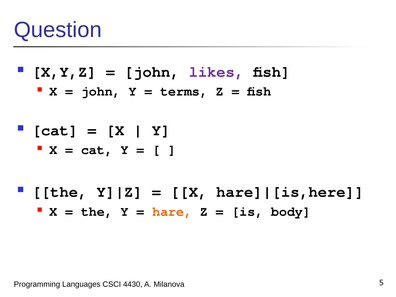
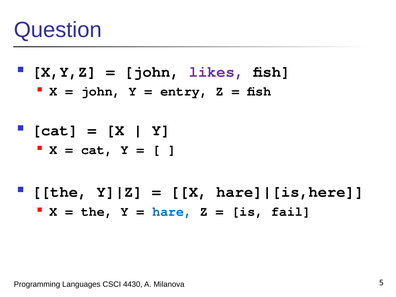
terms: terms -> entry (184, 91)
hare colour: orange -> blue (172, 212)
body: body -> fail (291, 212)
